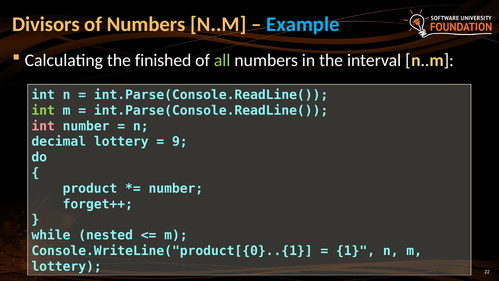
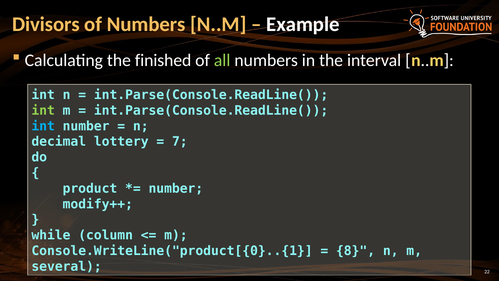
Example colour: light blue -> white (303, 24)
int colour: pink -> light blue (43, 126)
9: 9 -> 7 (180, 142)
forget++: forget++ -> modify++ (98, 204)
nested: nested -> column (106, 235)
1: 1 -> 8 (356, 251)
lottery: lottery -> several (67, 266)
